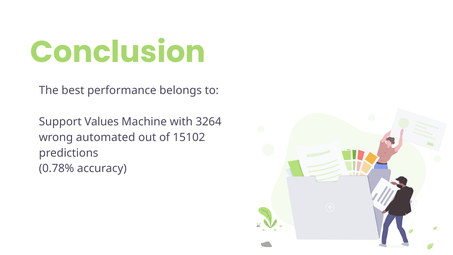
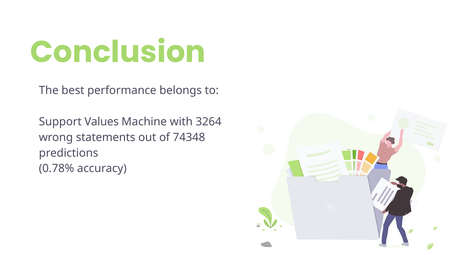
automated: automated -> statements (106, 137)
15102: 15102 -> 74348 (189, 137)
